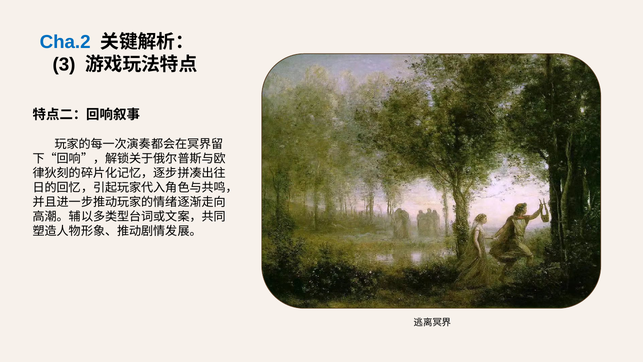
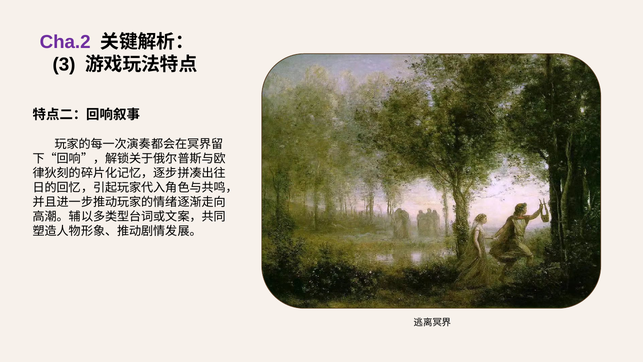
Cha.2 colour: blue -> purple (65, 42)
